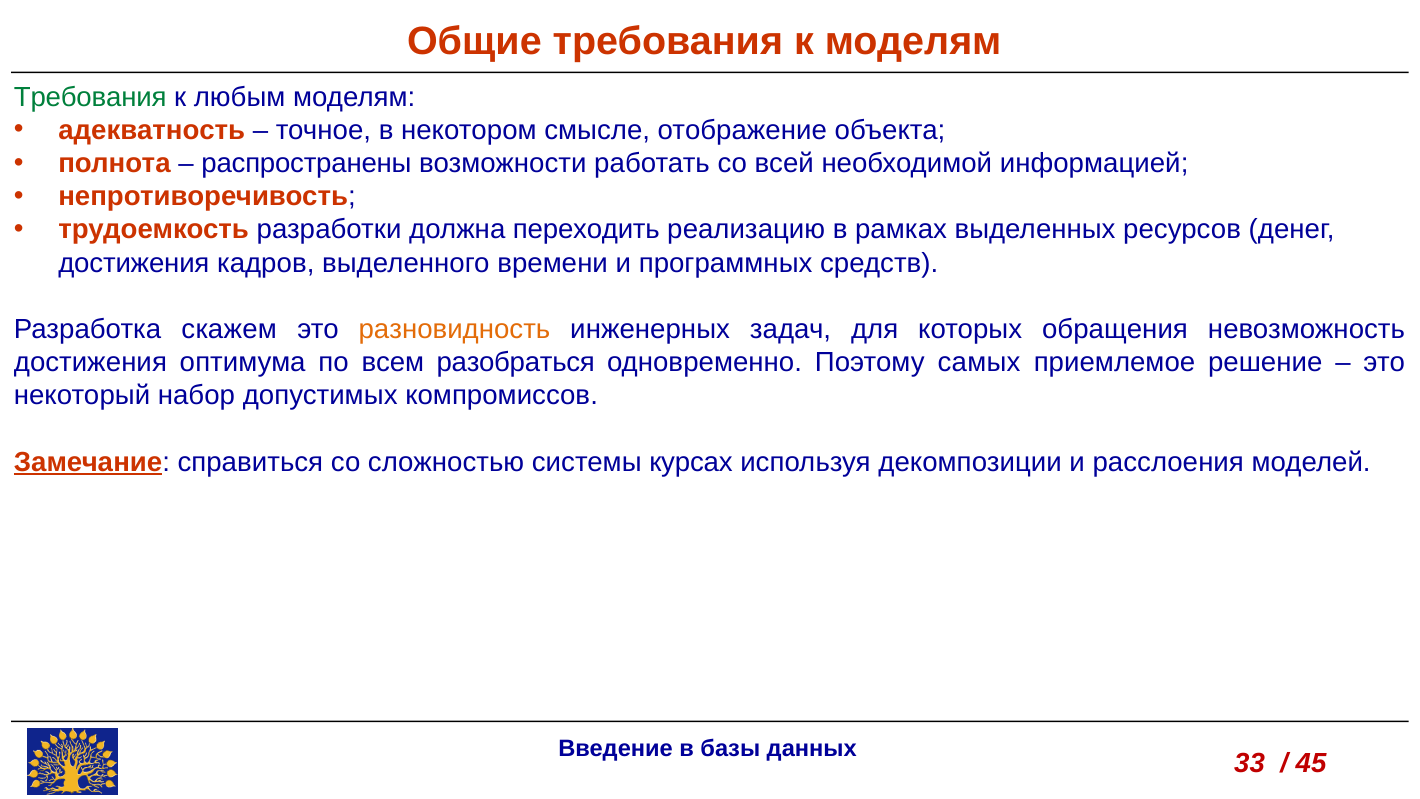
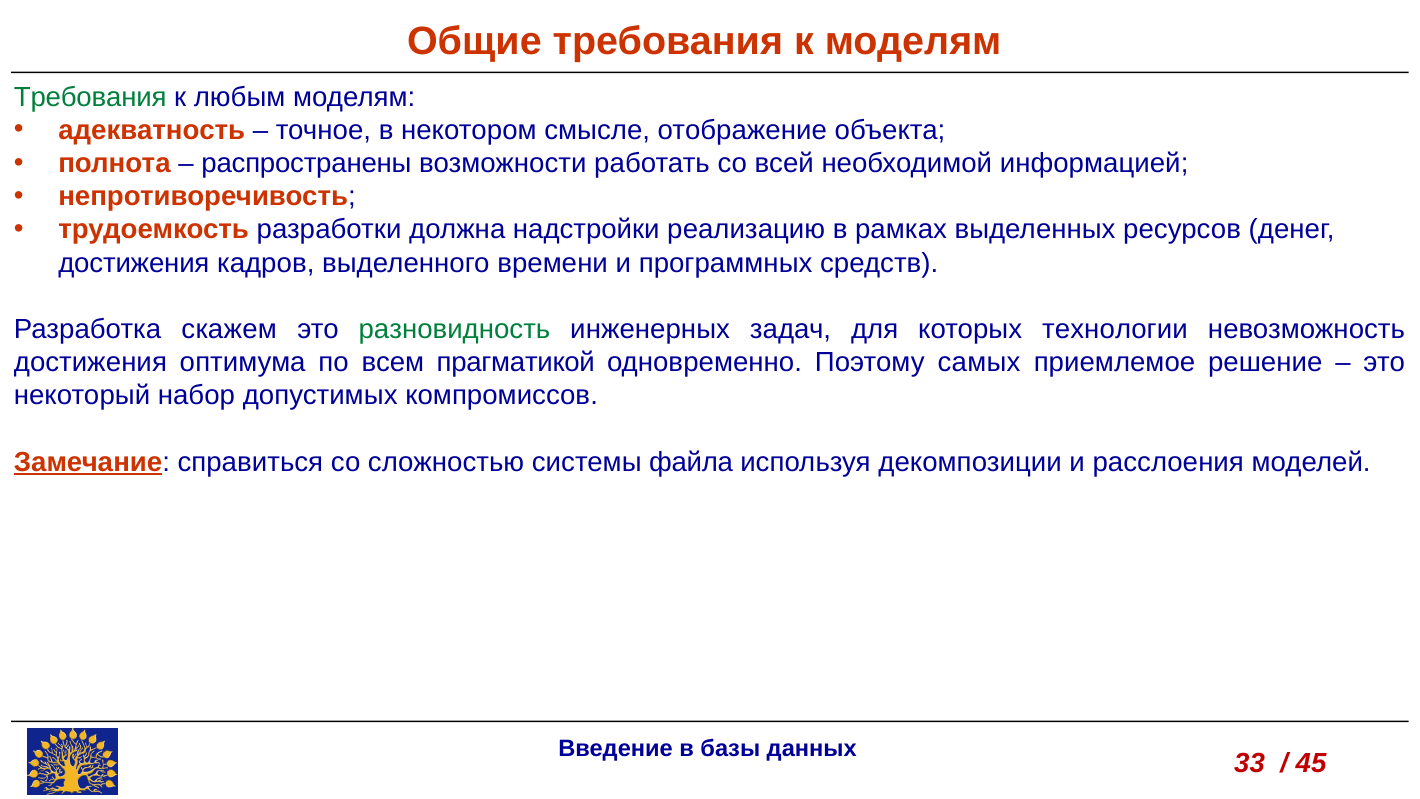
переходить: переходить -> надстройки (586, 230)
разновидность colour: orange -> green (454, 329)
обращения: обращения -> технологии (1115, 329)
разобраться: разобраться -> прагматикой (516, 362)
курсах: курсах -> файла (691, 462)
